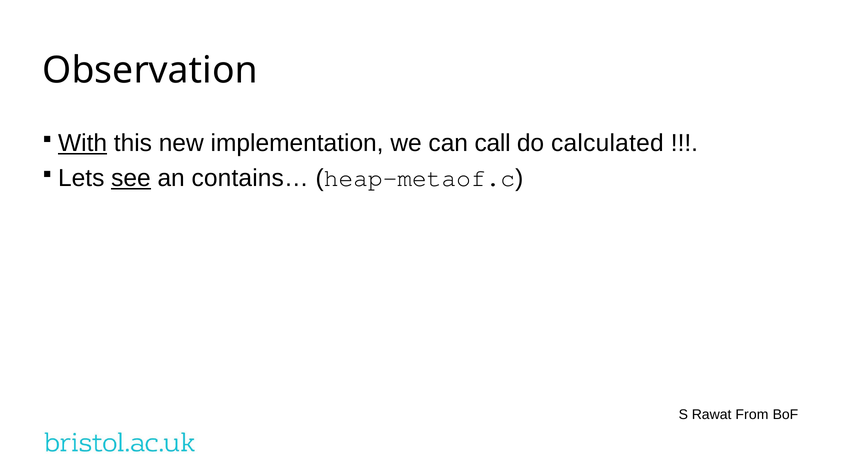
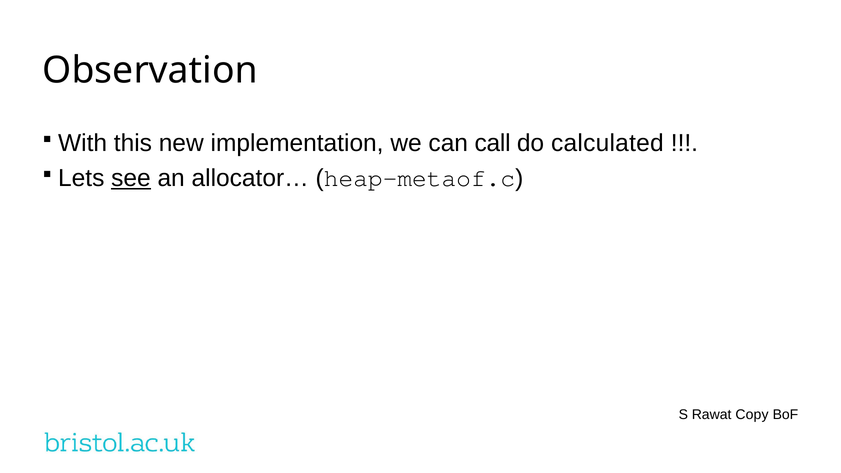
With underline: present -> none (83, 143)
contains…: contains… -> allocator… (250, 178)
From: From -> Copy (752, 415)
